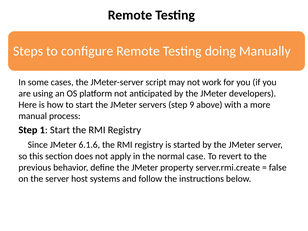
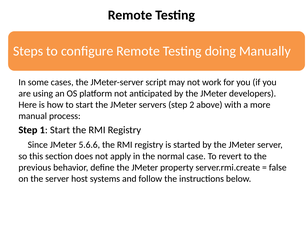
9: 9 -> 2 (192, 105)
6.1.6: 6.1.6 -> 5.6.6 (89, 145)
